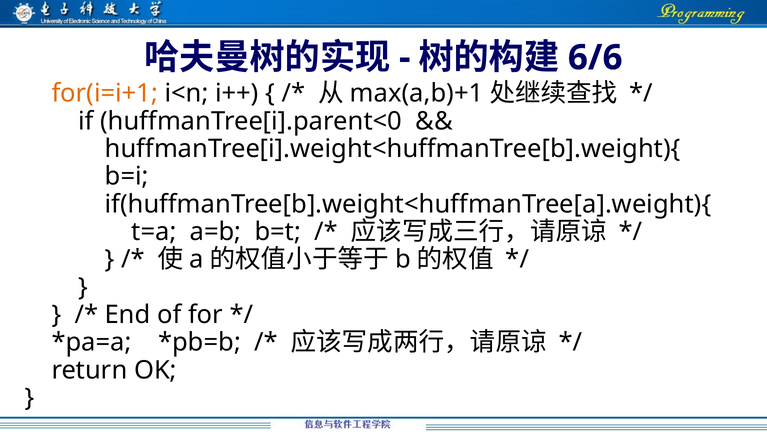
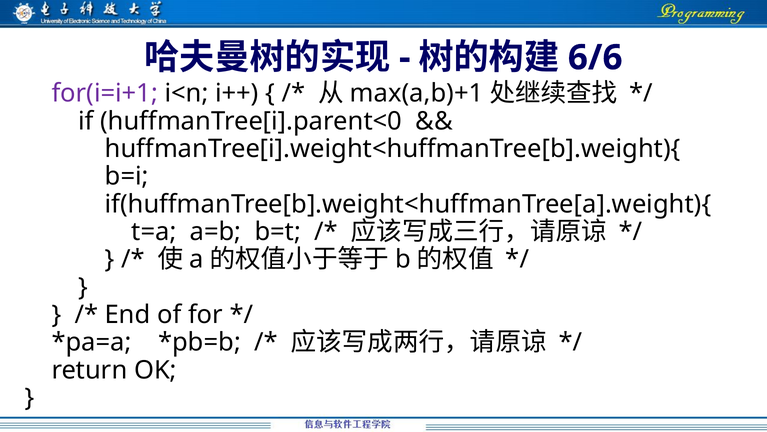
for(i=i+1 colour: orange -> purple (105, 93)
